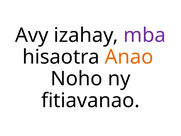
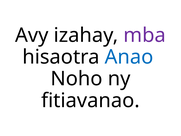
Anao colour: orange -> blue (129, 57)
